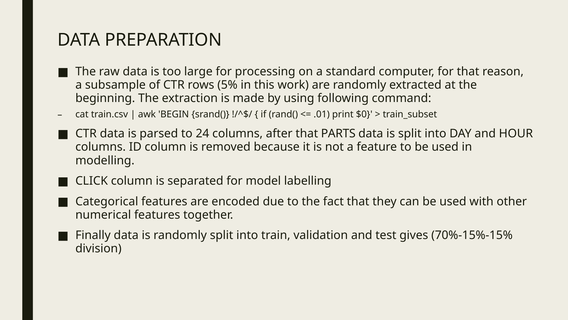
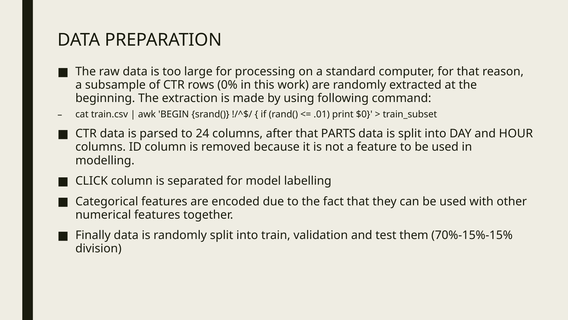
5%: 5% -> 0% (227, 85)
gives: gives -> them (414, 235)
